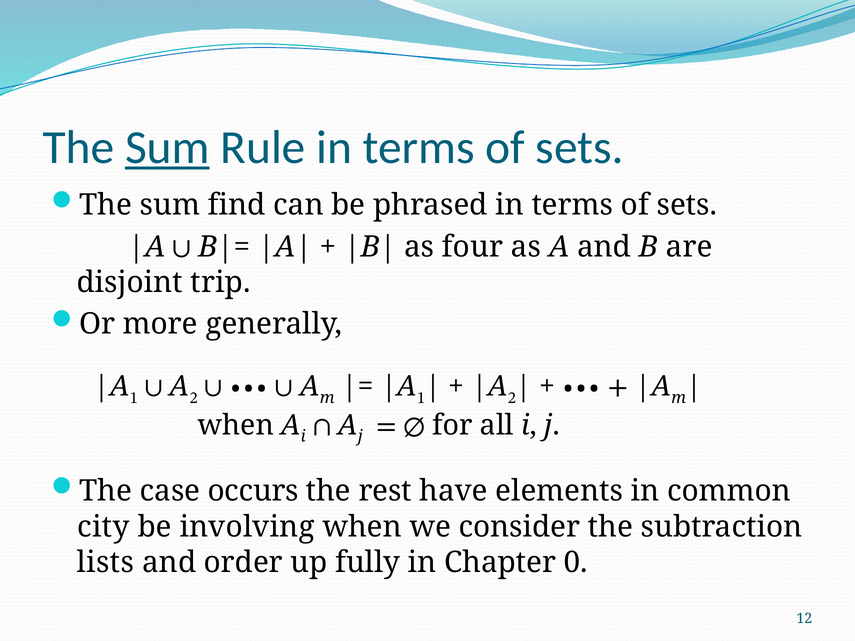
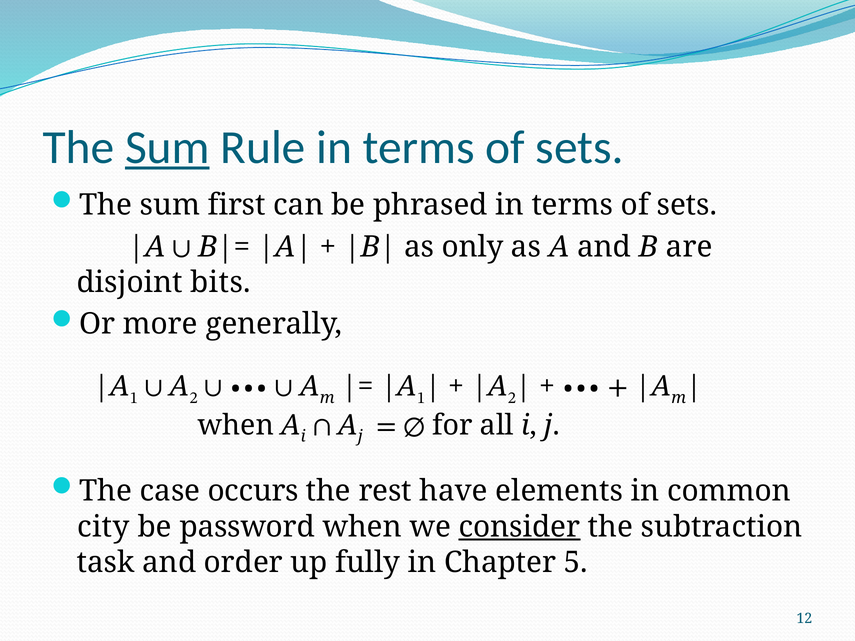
find: find -> first (237, 205)
four: four -> only (473, 247)
trip: trip -> bits (221, 282)
involving: involving -> password (247, 527)
consider underline: none -> present (519, 527)
lists: lists -> task (106, 563)
0: 0 -> 5 (576, 563)
